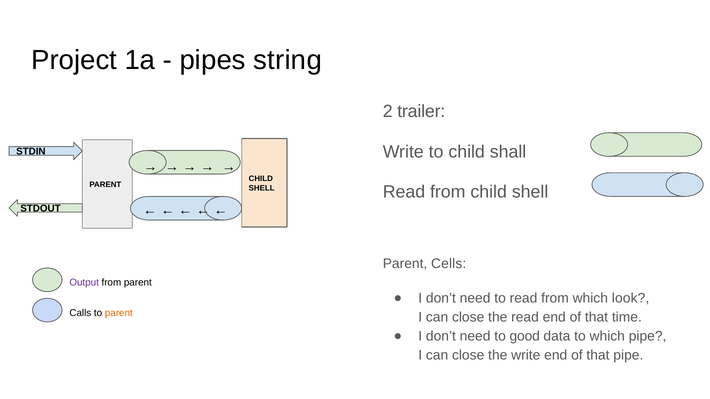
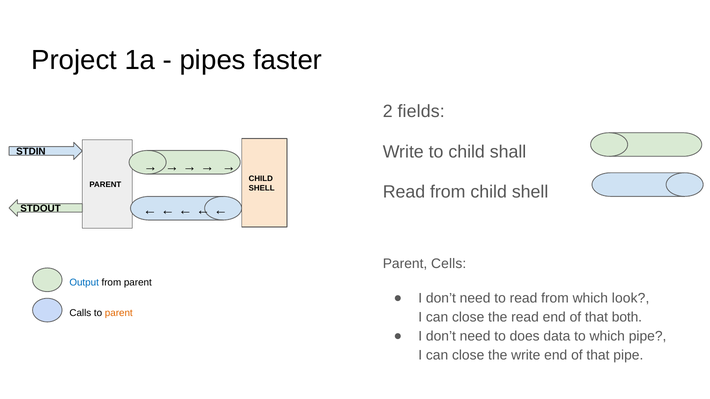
string: string -> faster (288, 60)
trailer: trailer -> fields (421, 112)
Output colour: purple -> blue (84, 283)
time: time -> both (627, 318)
good: good -> does (525, 337)
